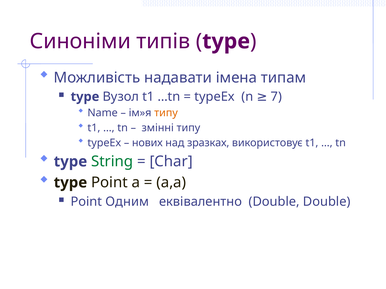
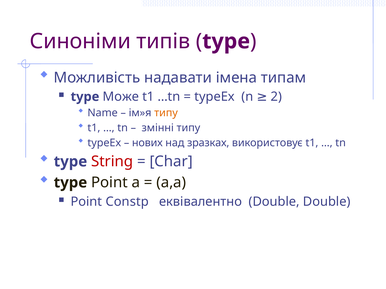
Вузол: Вузол -> Може (121, 97)
7: 7 -> 2 (276, 97)
String colour: green -> red (112, 162)
Одним: Одним -> Constp (127, 202)
